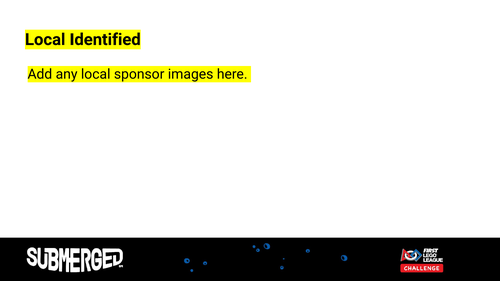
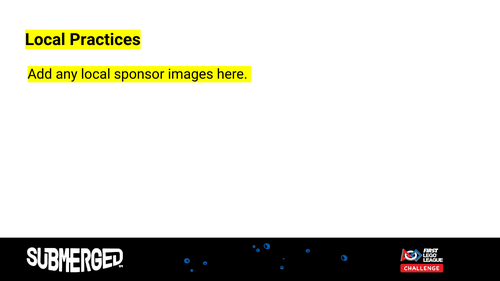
Identified: Identified -> Practices (105, 40)
